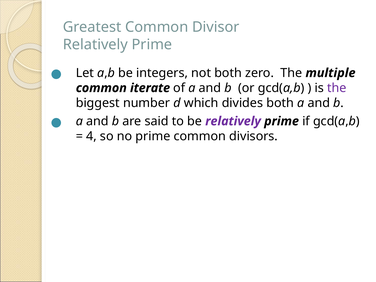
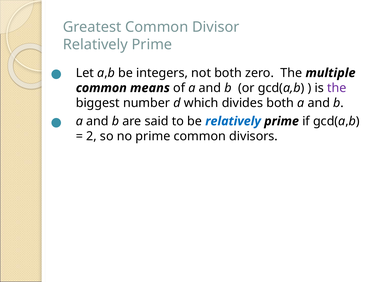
iterate: iterate -> means (150, 88)
relatively colour: purple -> blue (233, 121)
4: 4 -> 2 (91, 136)
